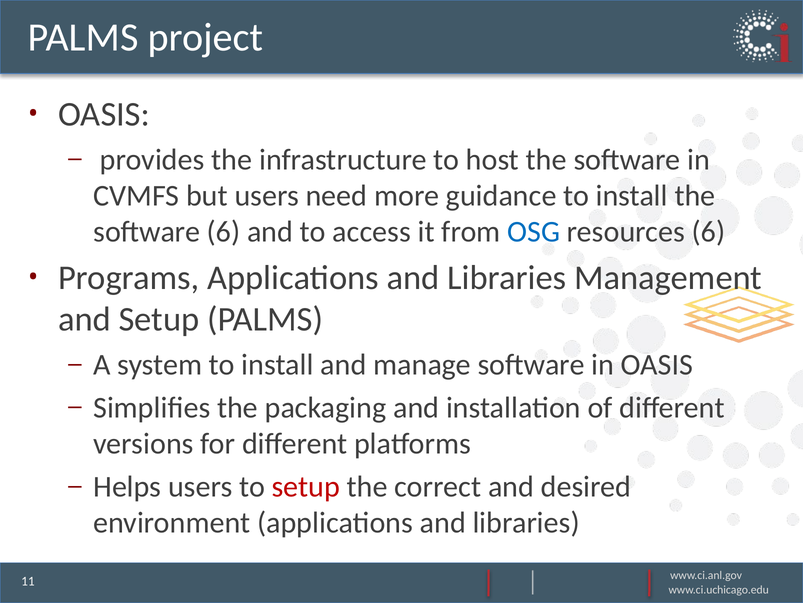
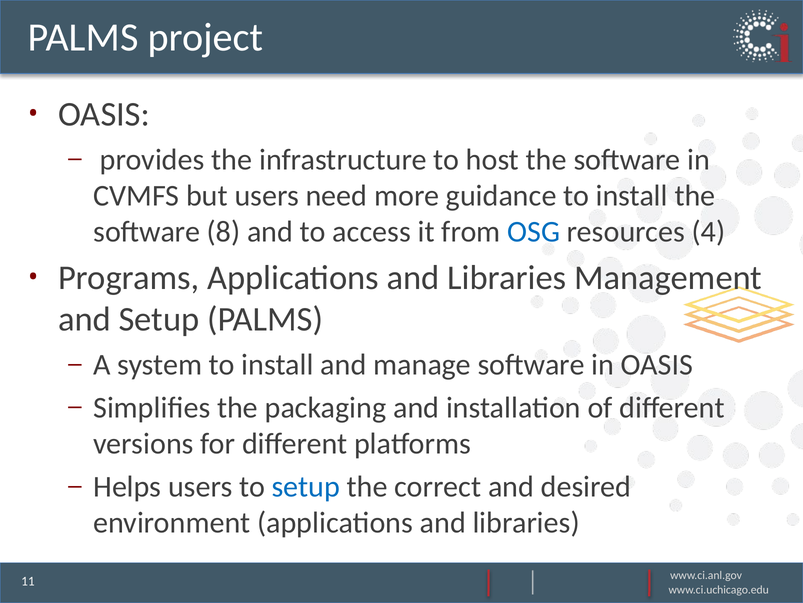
software 6: 6 -> 8 (224, 232)
resources 6: 6 -> 4 (708, 232)
setup colour: red -> blue (306, 486)
